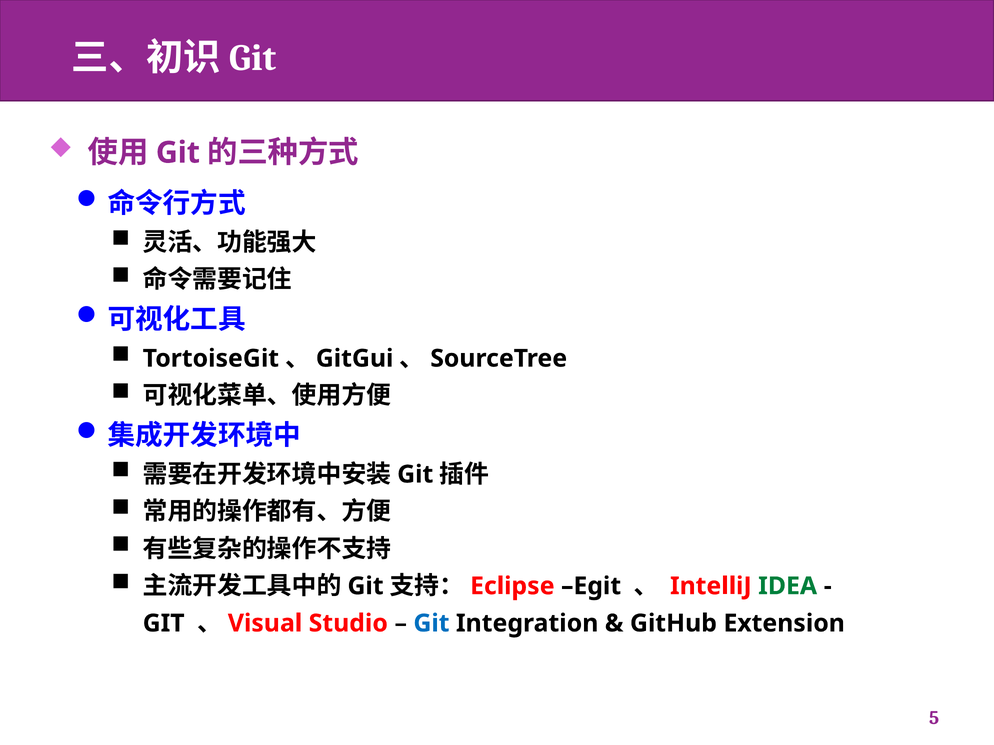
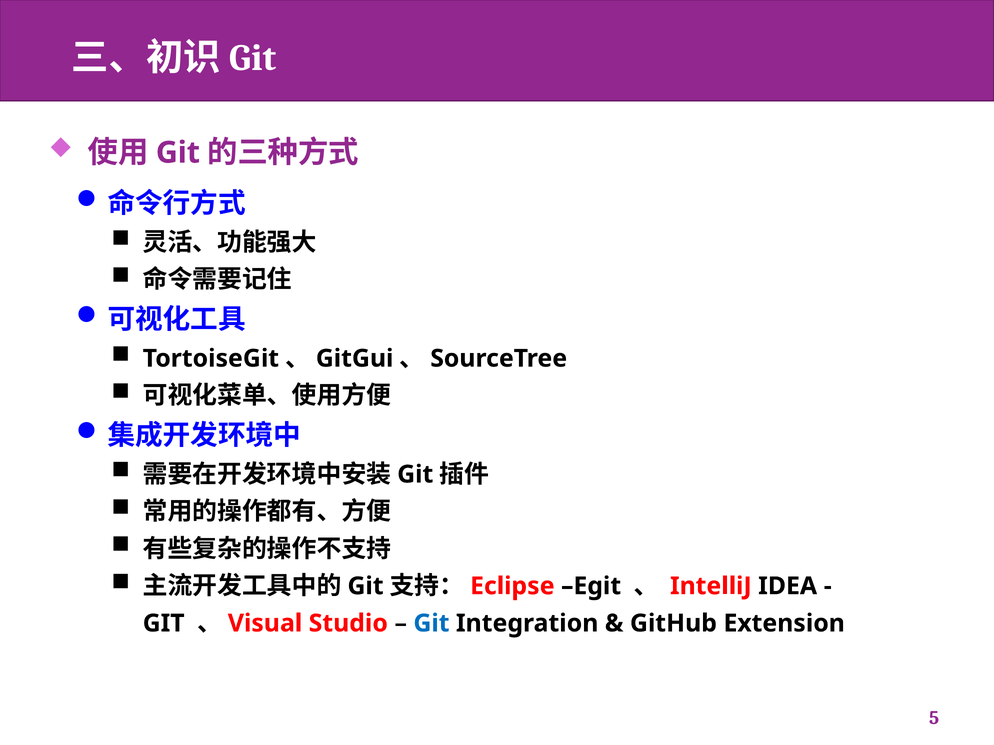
IDEA colour: green -> black (788, 586)
